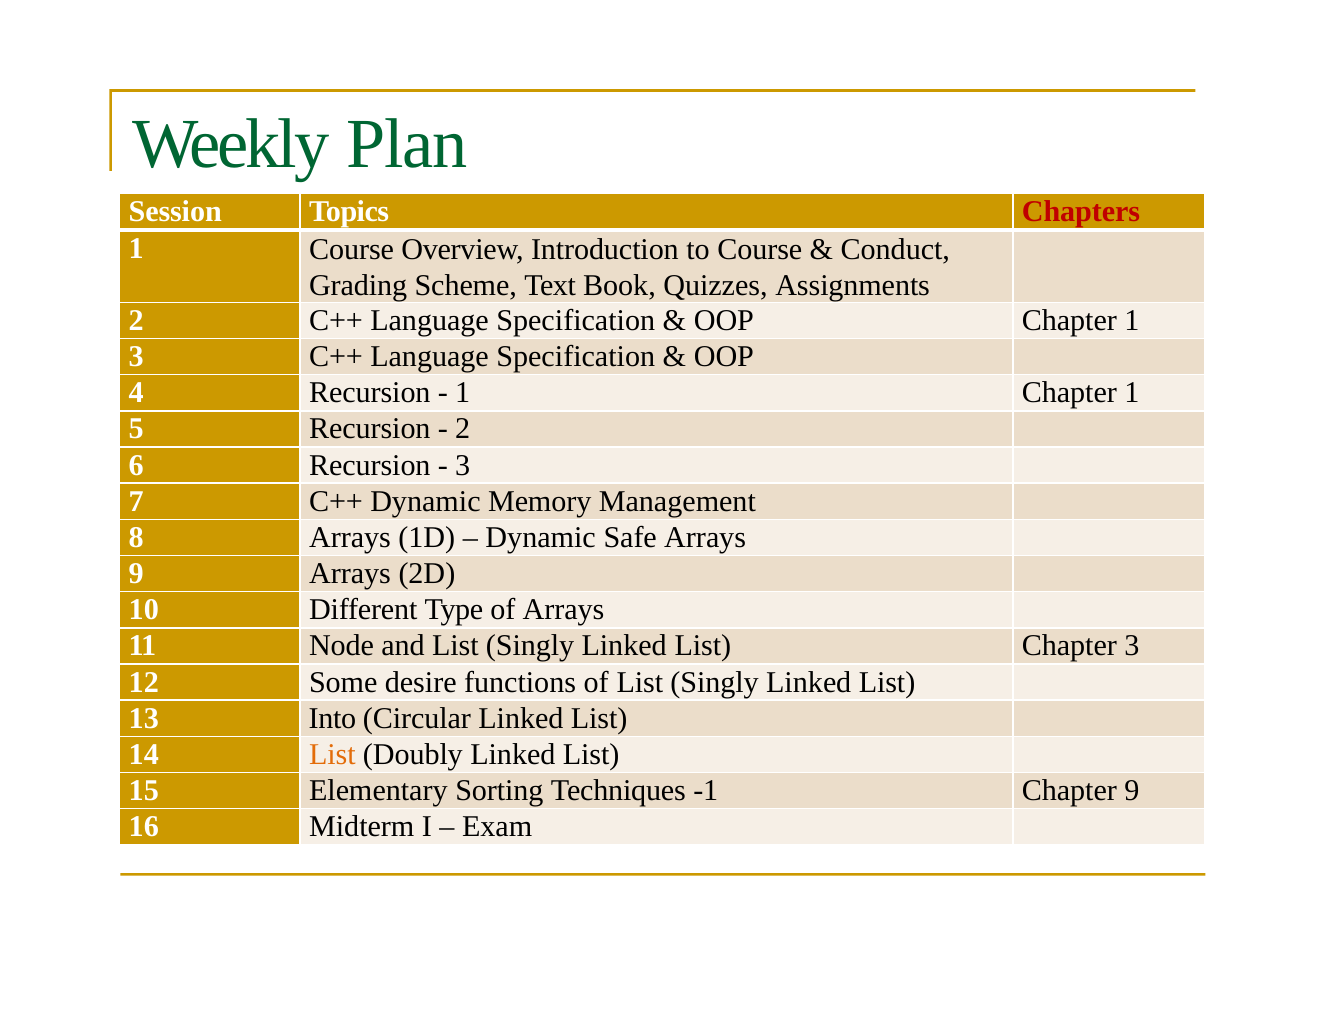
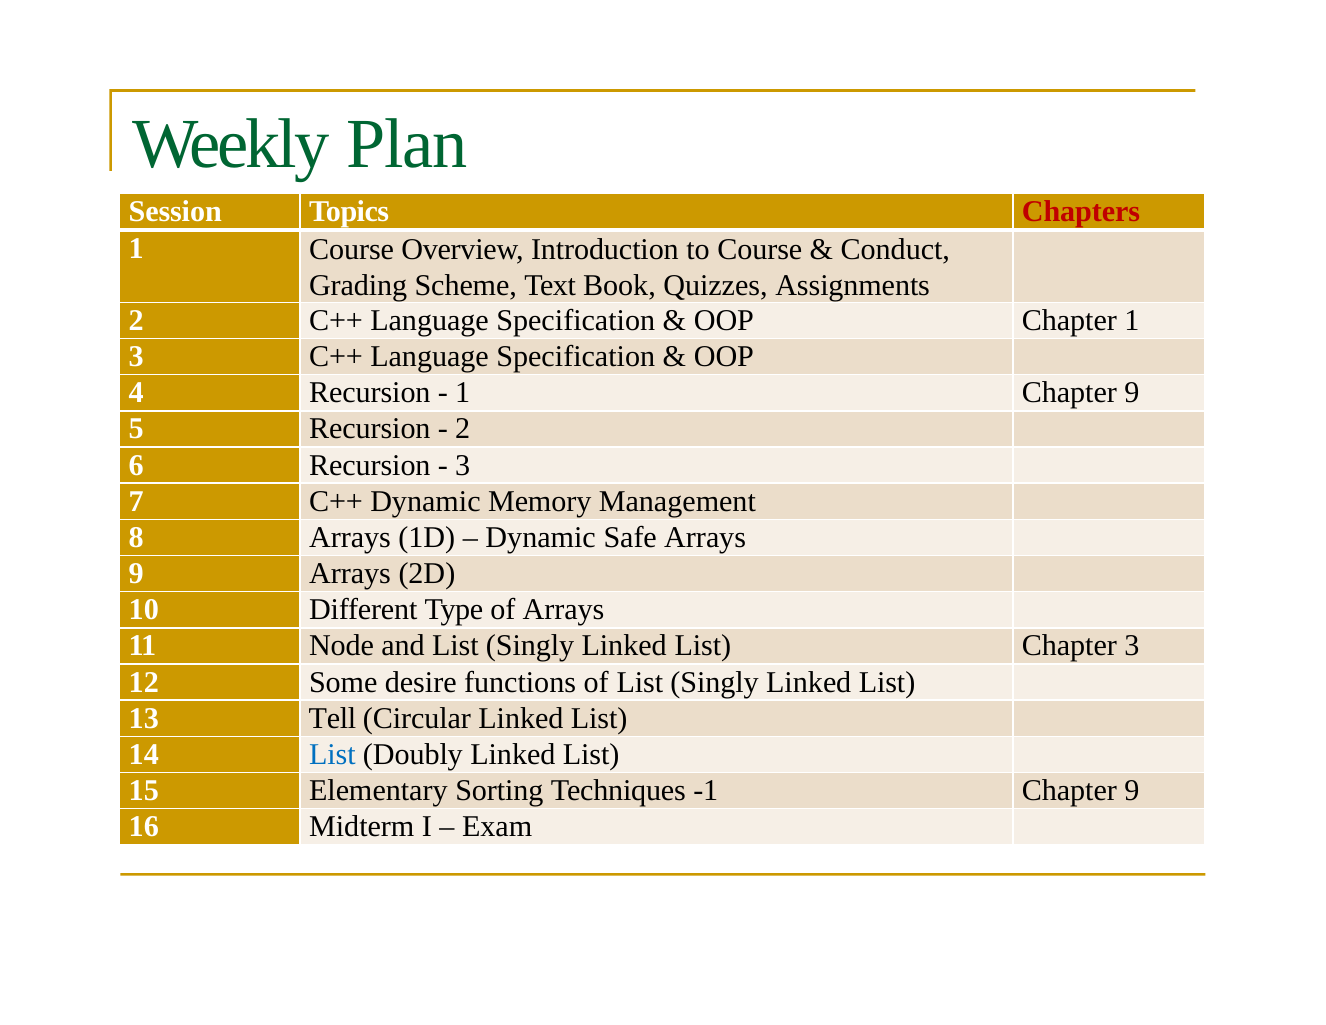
1 Chapter 1: 1 -> 9 (1132, 393)
Into: Into -> Tell (332, 718)
List colour: orange -> blue (332, 754)
